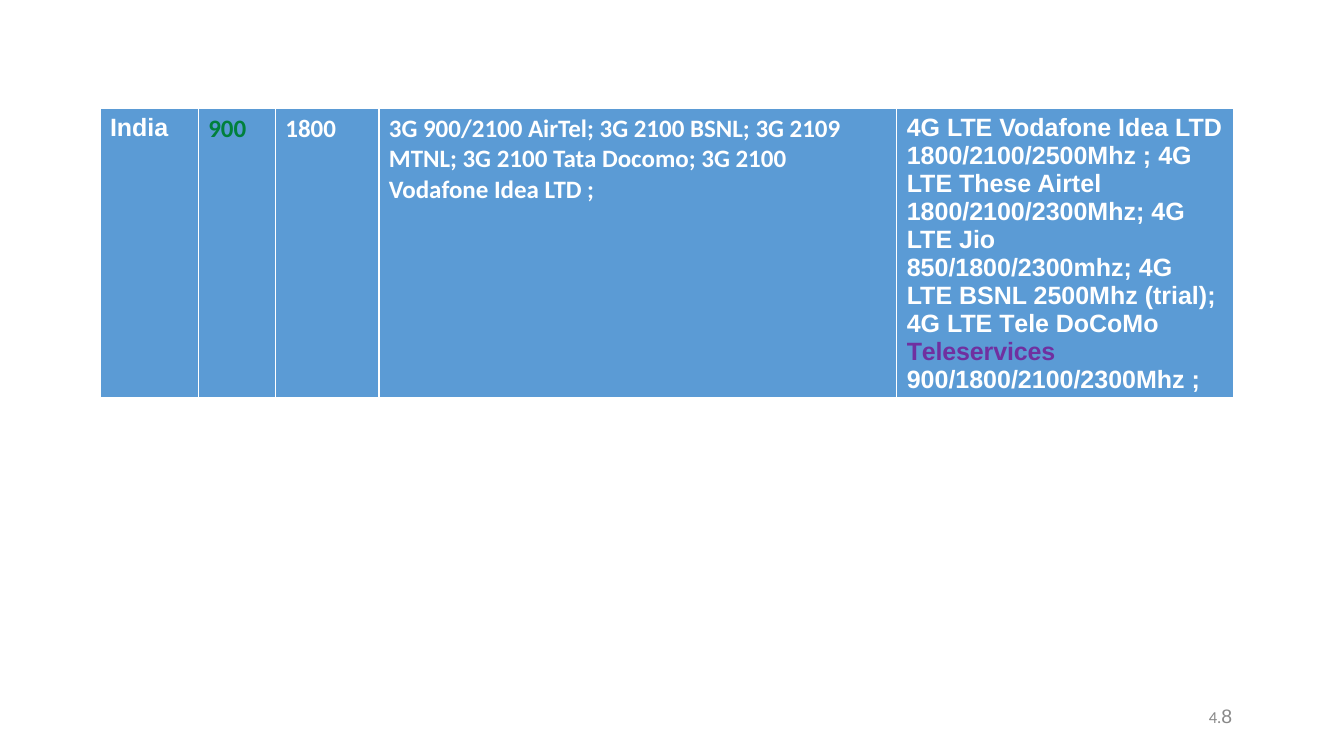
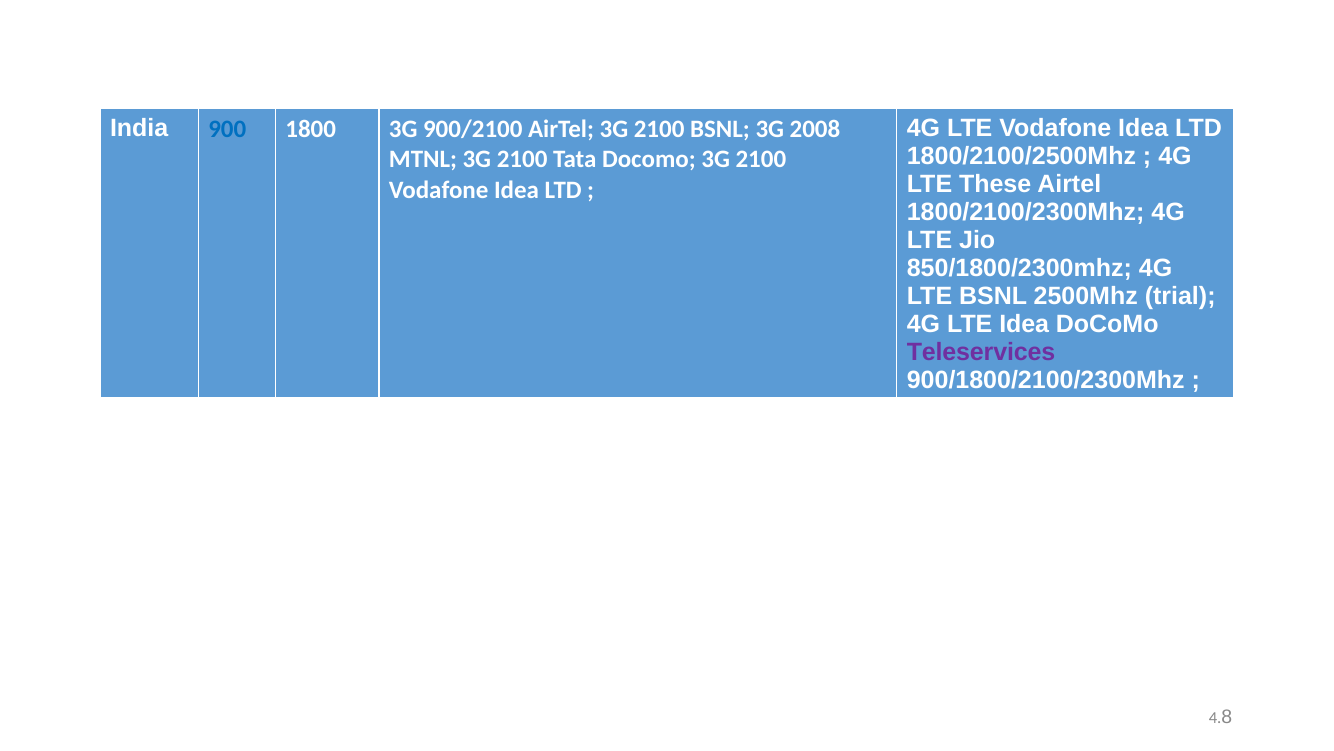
900 colour: green -> blue (227, 129)
2109: 2109 -> 2008 (815, 129)
LTE Tele: Tele -> Idea (1024, 324)
